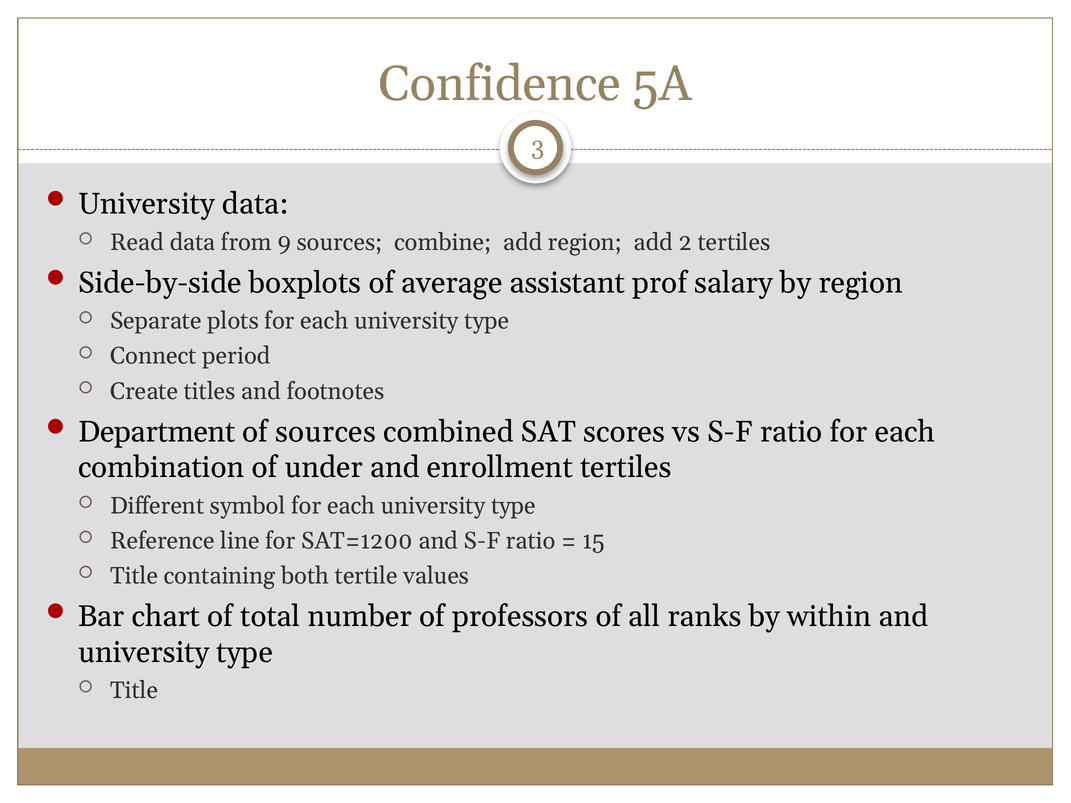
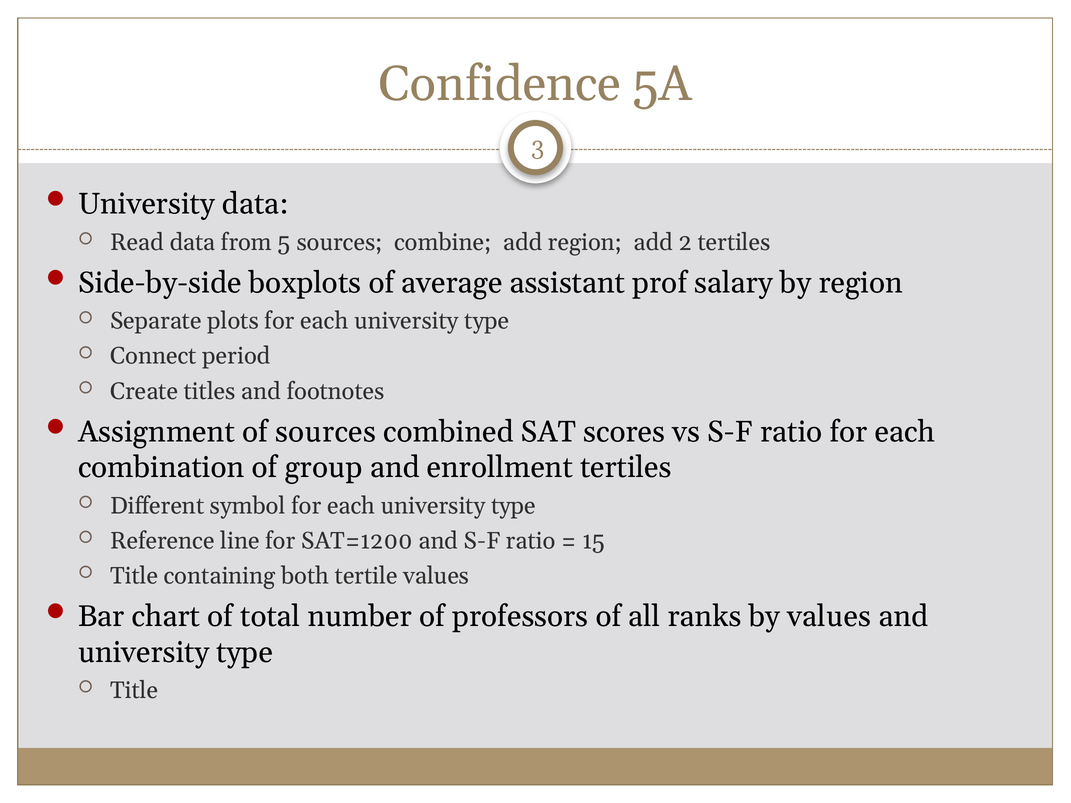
9: 9 -> 5 (284, 242)
Department: Department -> Assignment (156, 432)
under: under -> group (324, 468)
by within: within -> values (829, 617)
